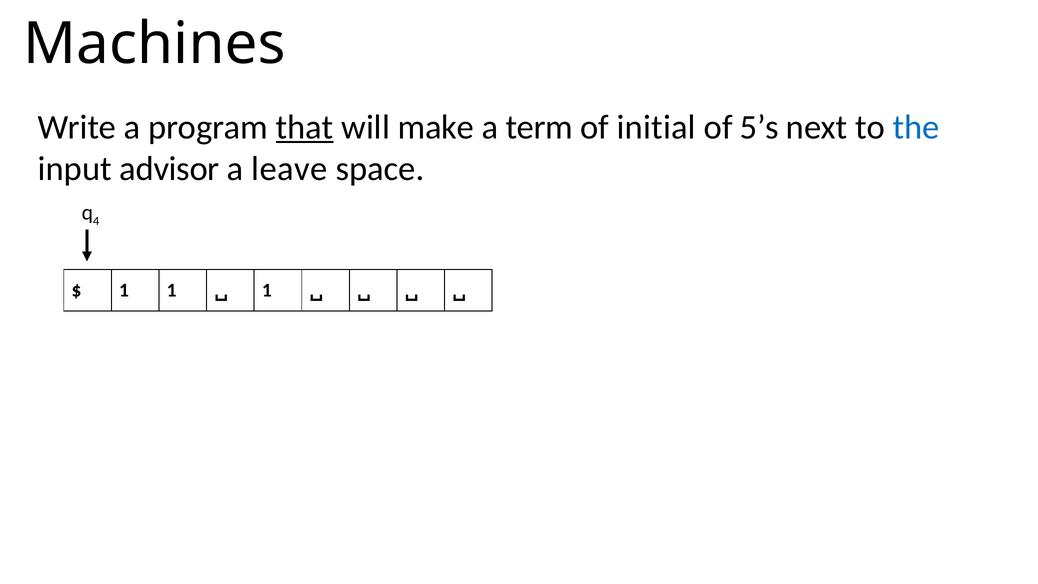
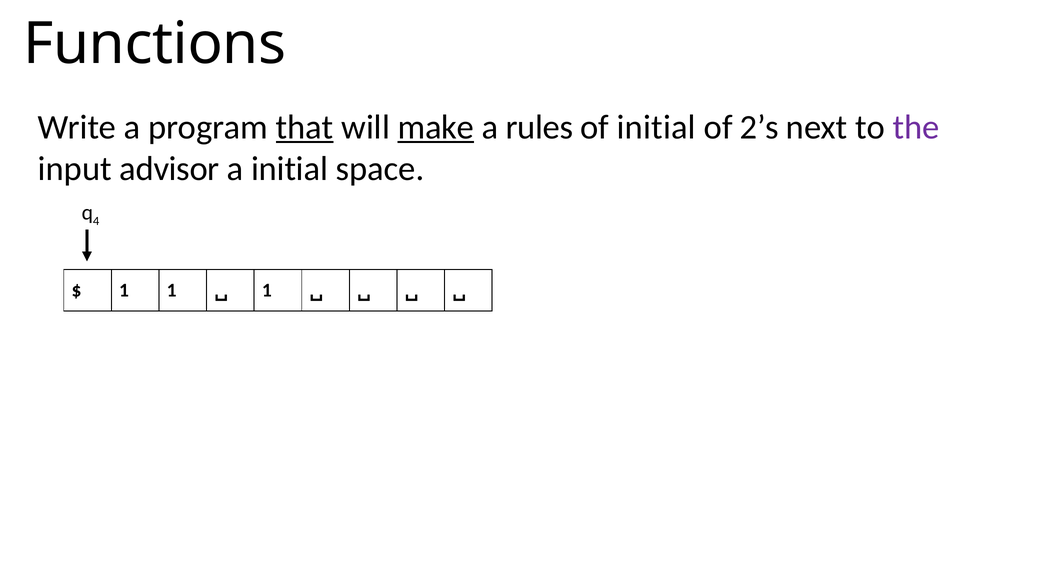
Machines: Machines -> Functions (155, 44)
make underline: none -> present (436, 127)
term: term -> rules (539, 127)
5’s: 5’s -> 2’s (759, 127)
the colour: blue -> purple (916, 127)
a leave: leave -> initial (290, 169)
